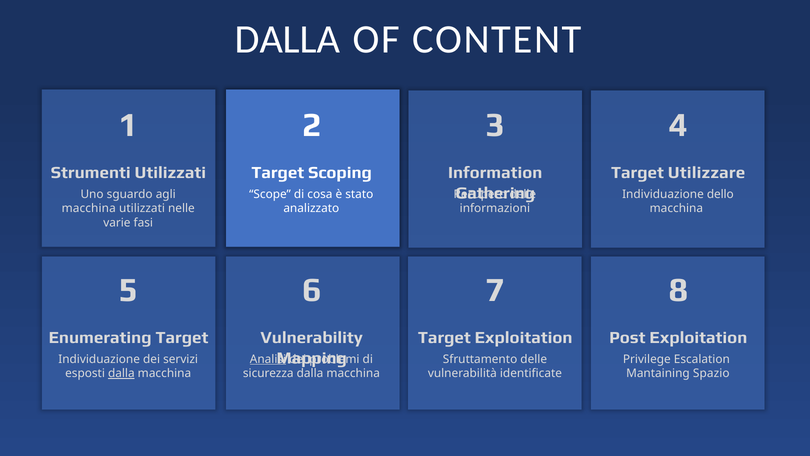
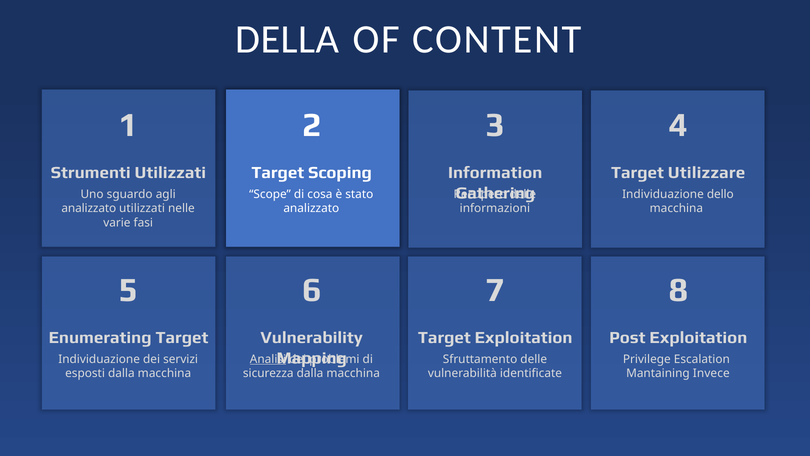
DALLA: DALLA -> DELLA (287, 39)
macchina: macchina -> analizzato (89, 208)
dalla underline: present -> none (121, 373)
Spazio: Spazio -> Invece (711, 373)
